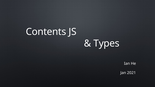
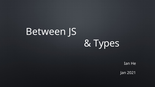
Contents: Contents -> Between (46, 32)
